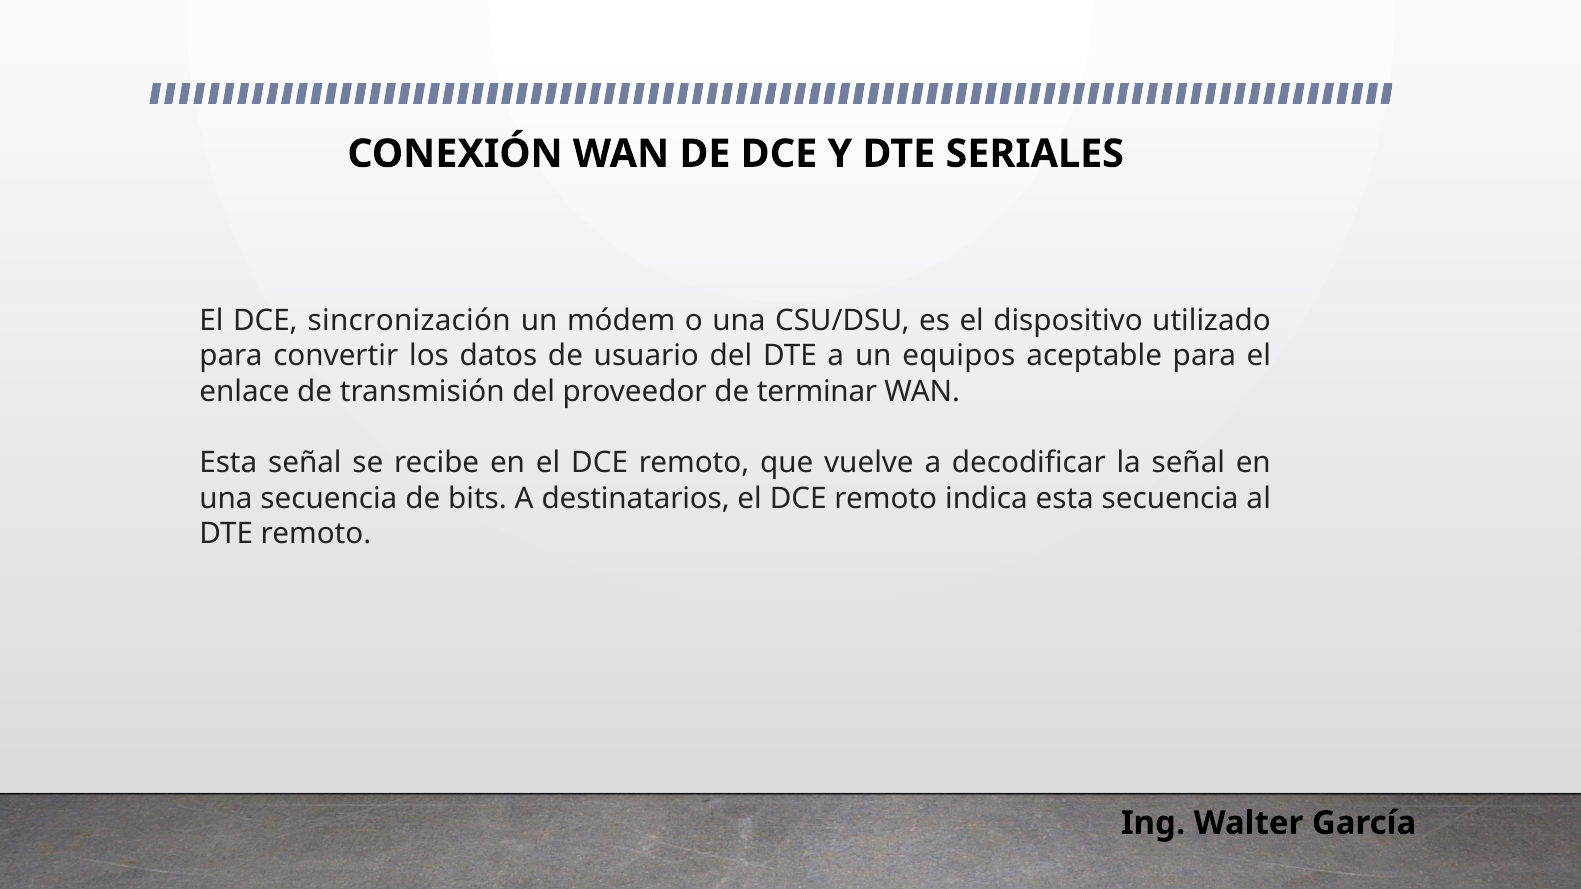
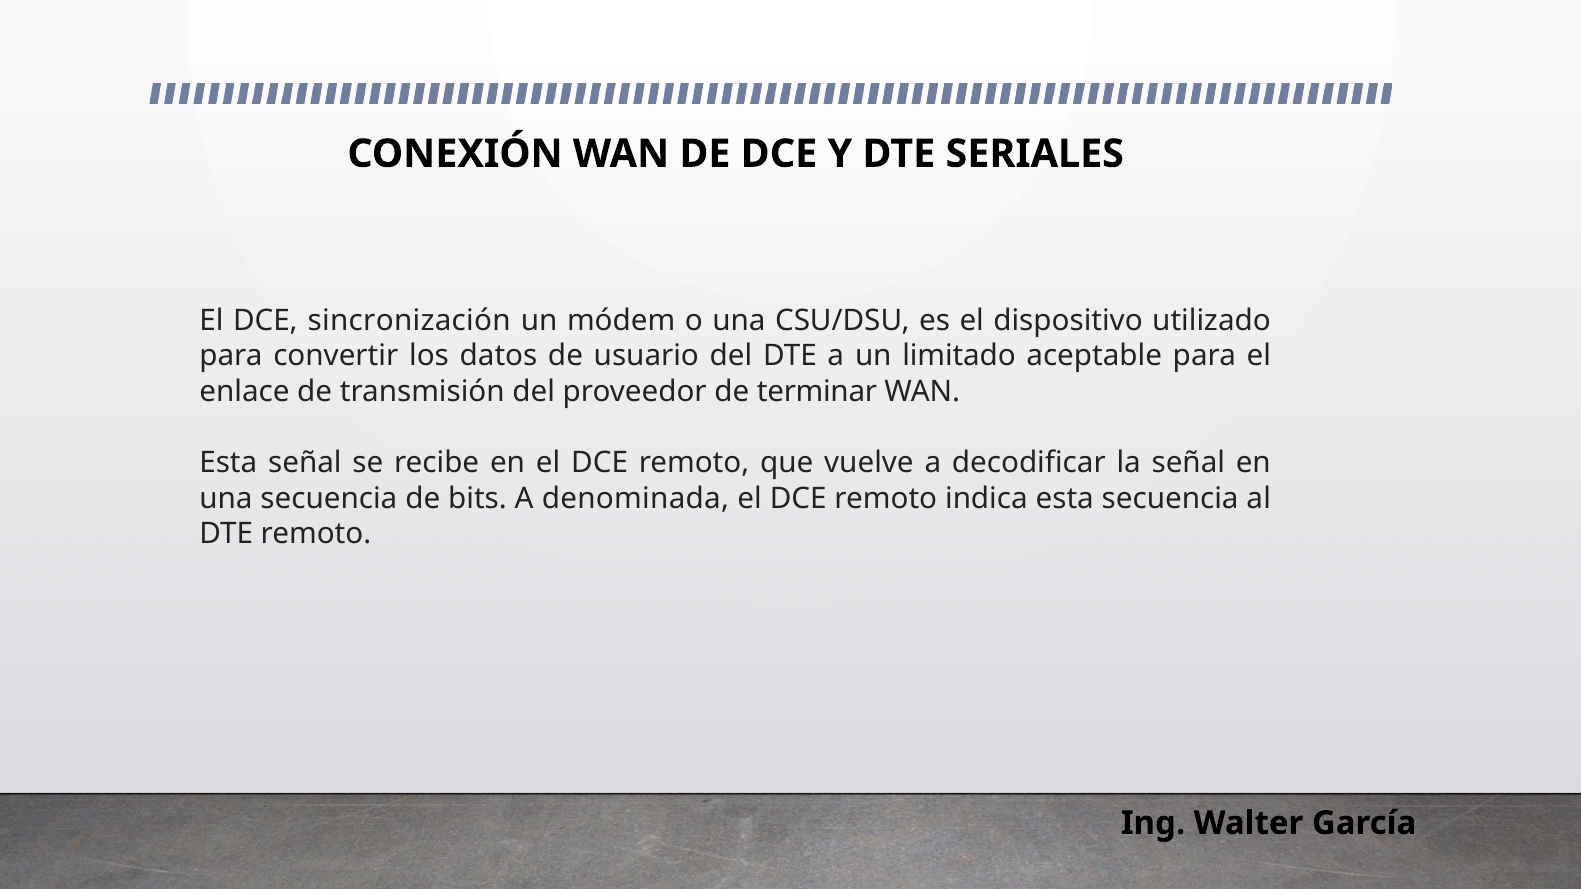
equipos: equipos -> limitado (959, 356)
destinatarios: destinatarios -> denominada (635, 498)
